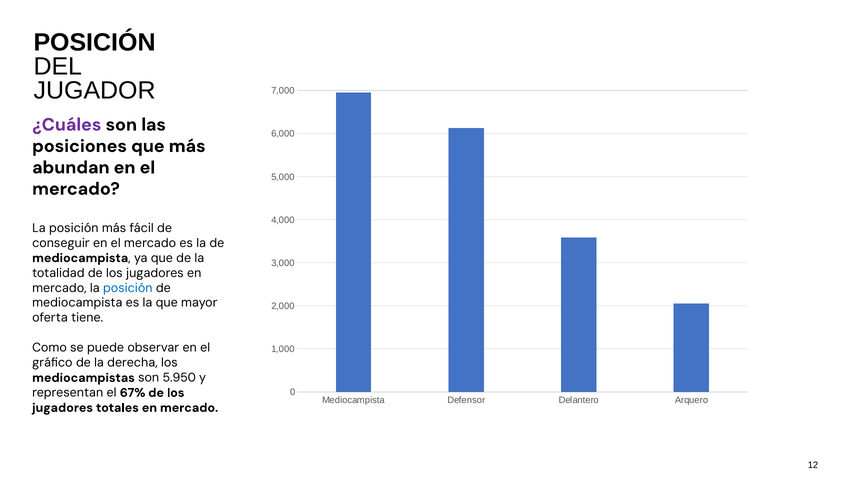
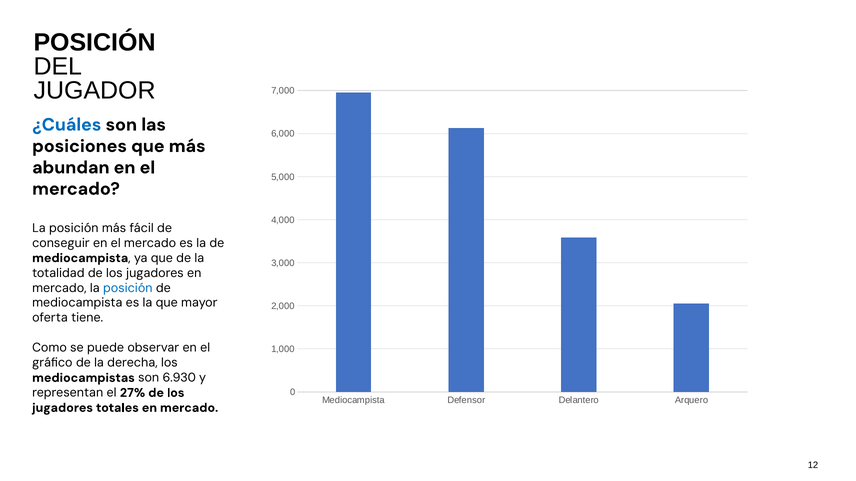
¿Cuáles colour: purple -> blue (67, 125)
5.950: 5.950 -> 6.930 (179, 378)
67%: 67% -> 27% (133, 393)
